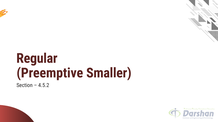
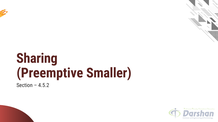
Regular: Regular -> Sharing (37, 59)
